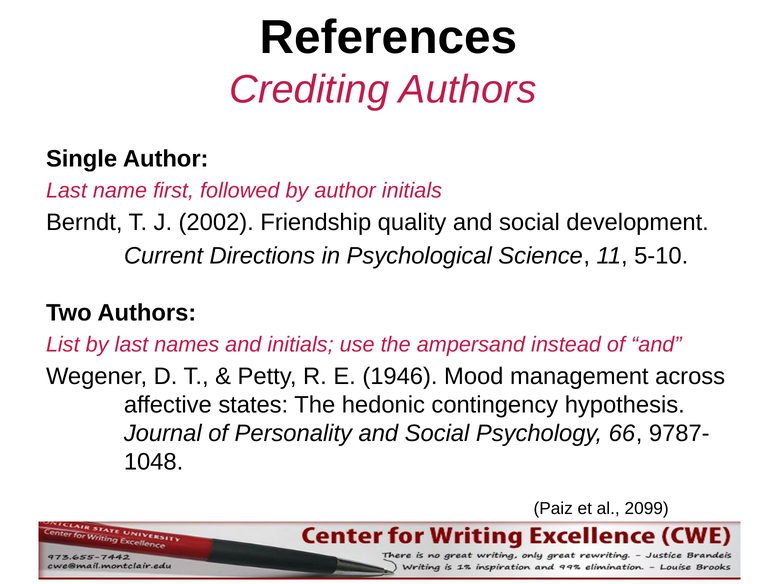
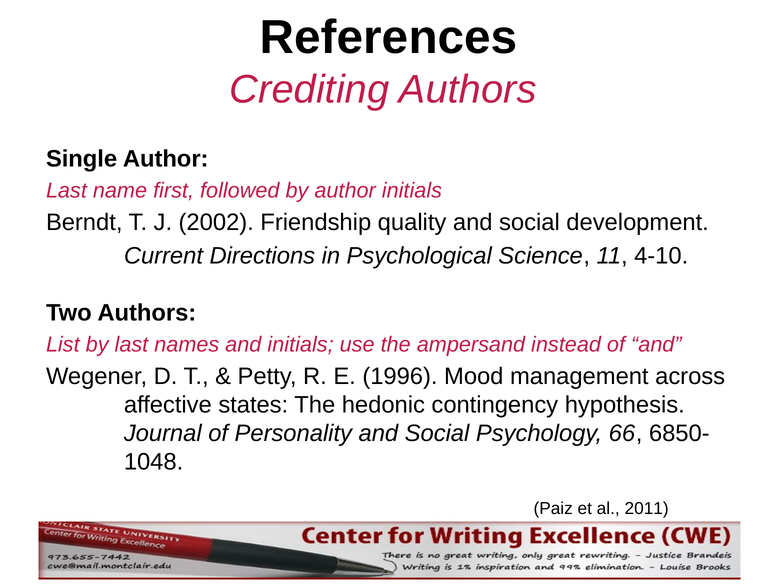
5-10: 5-10 -> 4-10 (661, 256)
1946: 1946 -> 1996 (400, 377)
9787-: 9787- -> 6850- (679, 434)
2099: 2099 -> 2011 (647, 509)
